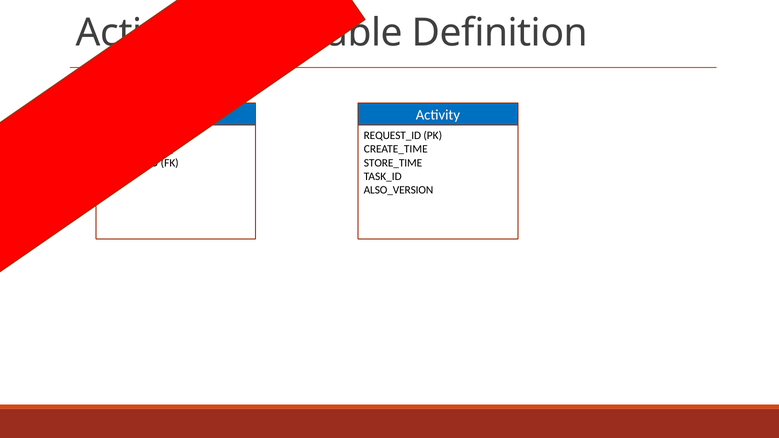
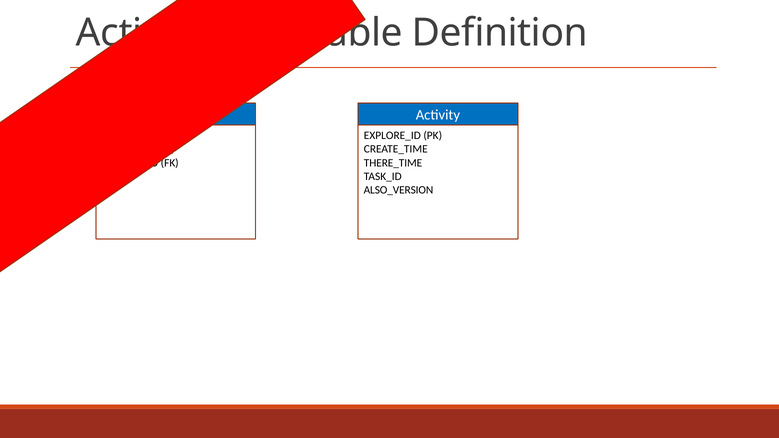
REQUEST_ID: REQUEST_ID -> EXPLORE_ID (392, 136)
STORE_TIME: STORE_TIME -> THERE_TIME (393, 163)
